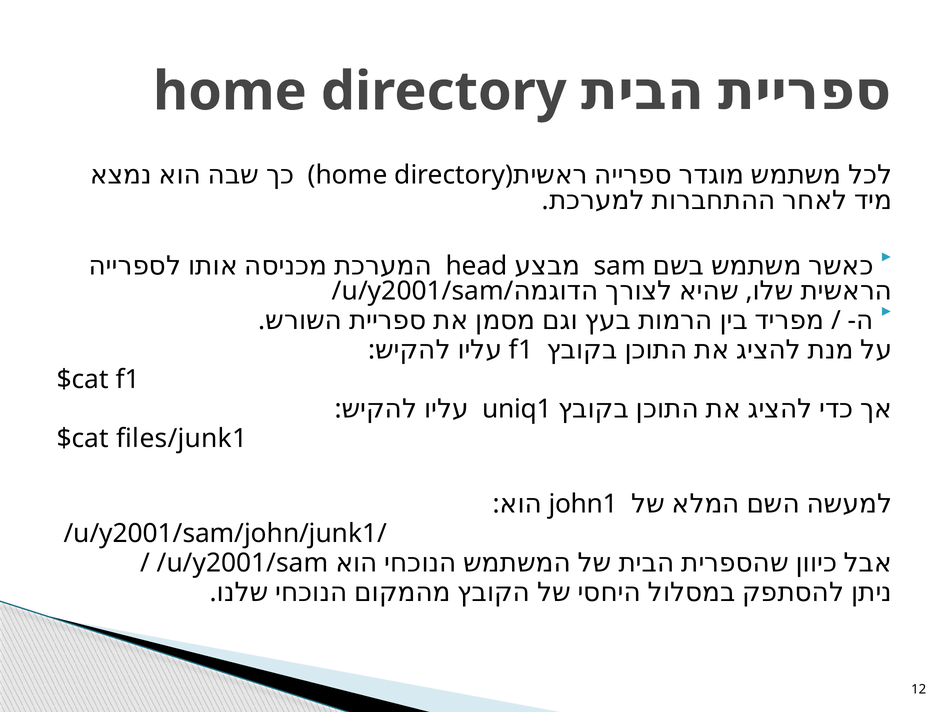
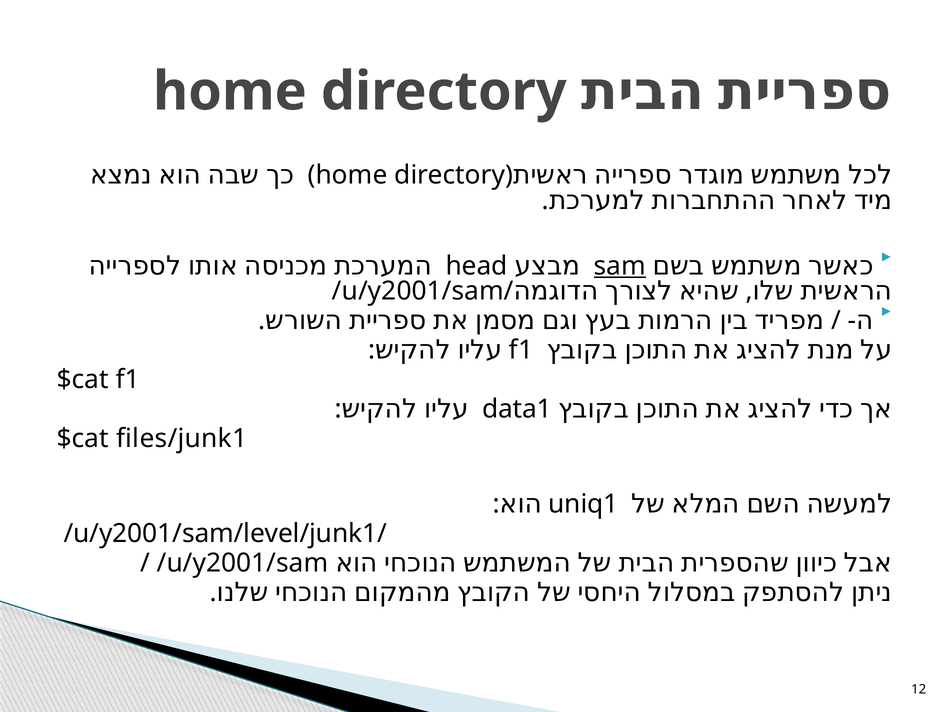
sam underline: none -> present (620, 266)
uniq1: uniq1 -> data1 (517, 409)
john1: john1 -> uniq1 (583, 504)
/u/y2001/sam/john/junk1/: /u/y2001/sam/john/junk1/ -> /u/y2001/sam/level/junk1/ (225, 533)
